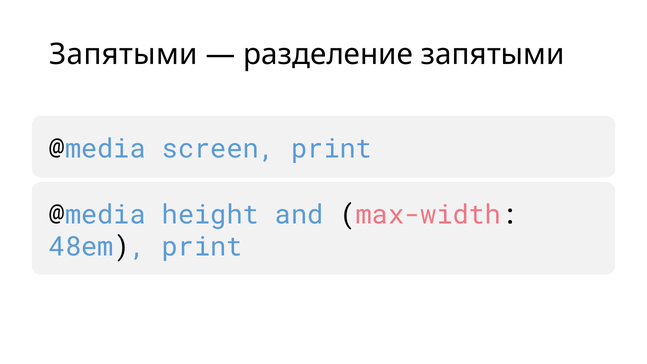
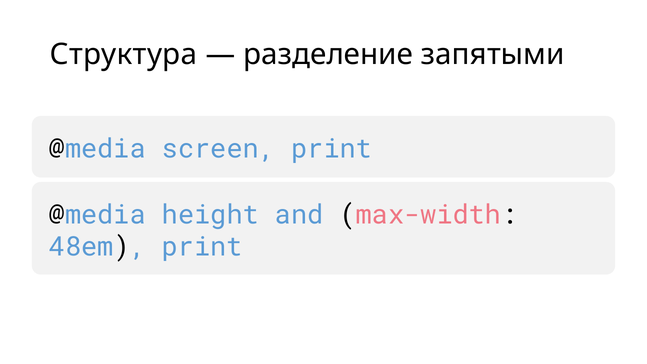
Запятыми: Запятыми -> Структура (124, 54)
